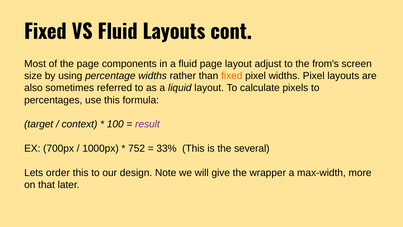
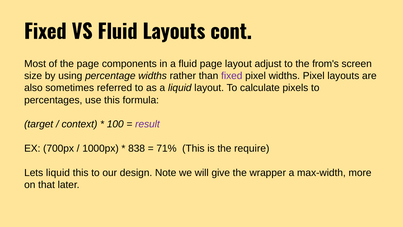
fixed colour: orange -> purple (232, 76)
752: 752 -> 838 (137, 148)
33%: 33% -> 71% (167, 148)
several: several -> require (252, 148)
Lets order: order -> liquid (58, 172)
